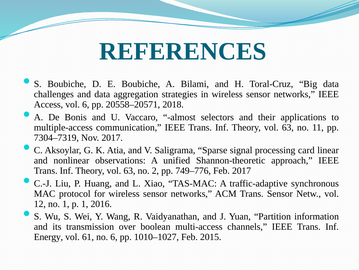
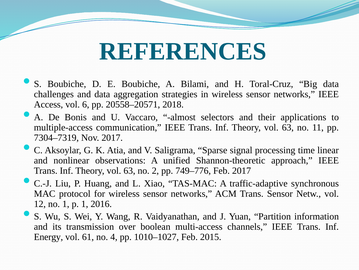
card: card -> time (306, 150)
no 6: 6 -> 4 (114, 236)
